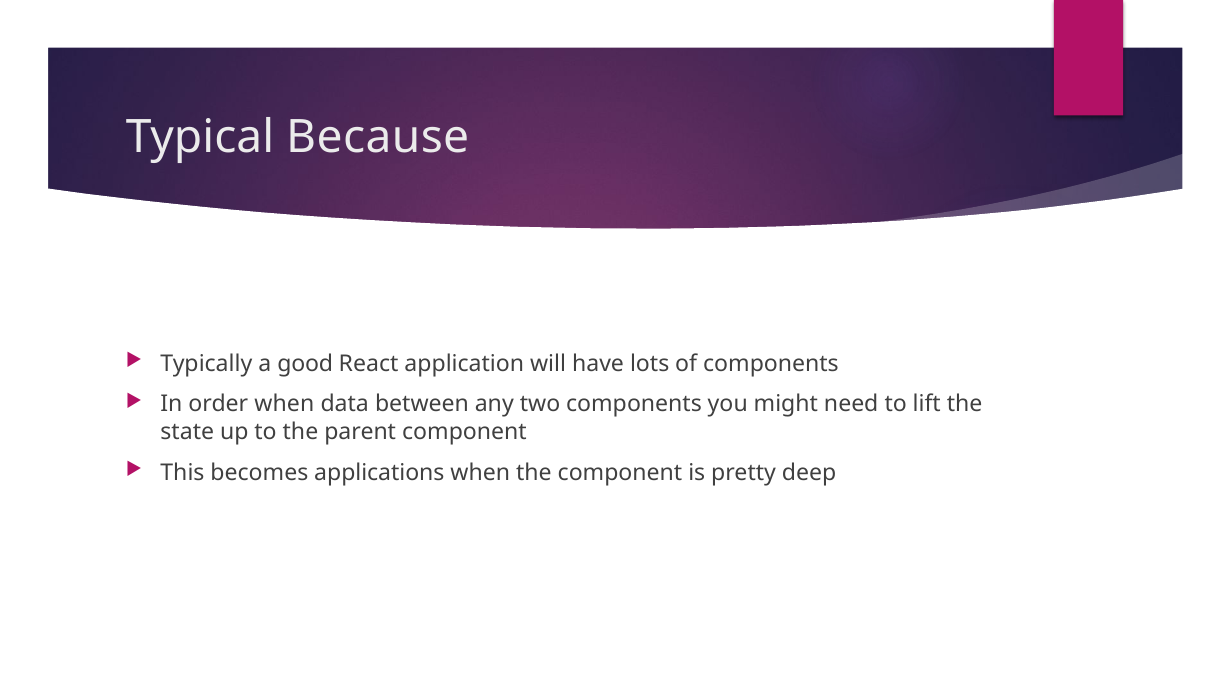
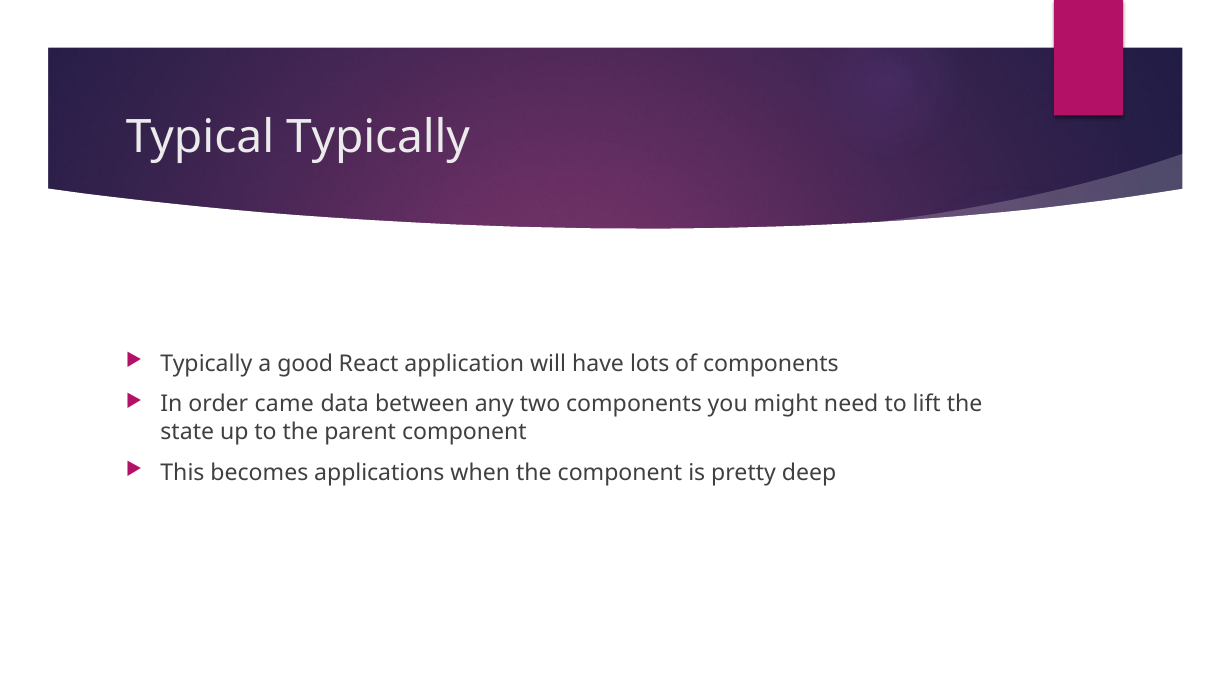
Typical Because: Because -> Typically (378, 137)
order when: when -> came (284, 405)
